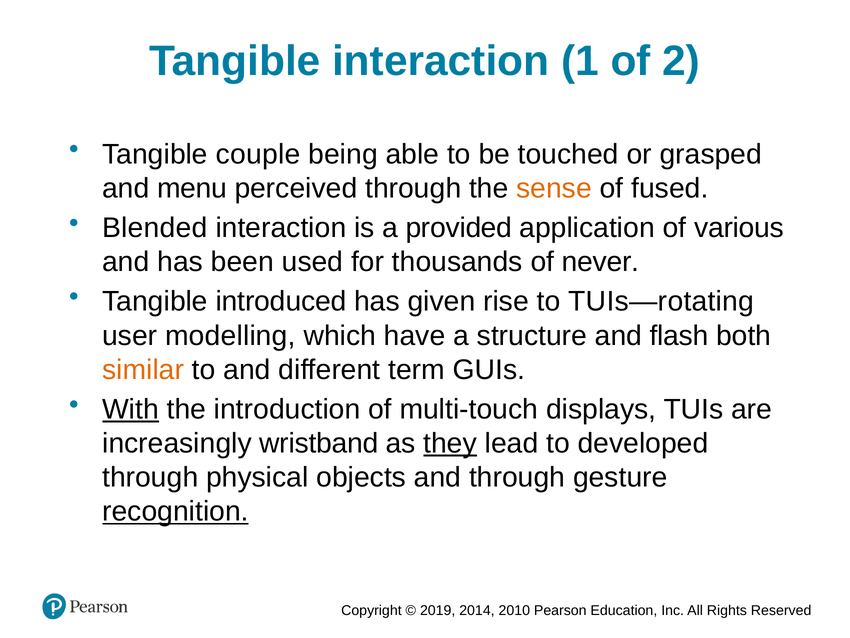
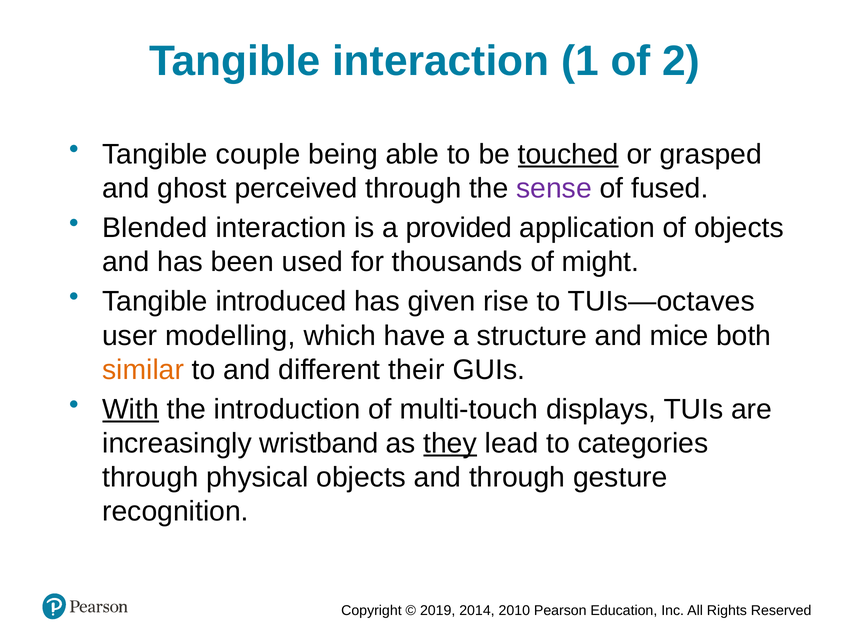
touched underline: none -> present (568, 154)
menu: menu -> ghost (192, 188)
sense colour: orange -> purple (554, 188)
of various: various -> objects (739, 228)
never: never -> might (600, 262)
TUIs—rotating: TUIs—rotating -> TUIs—octaves (661, 301)
flash: flash -> mice (679, 335)
term: term -> their (416, 369)
developed: developed -> categories (643, 443)
recognition underline: present -> none (175, 511)
